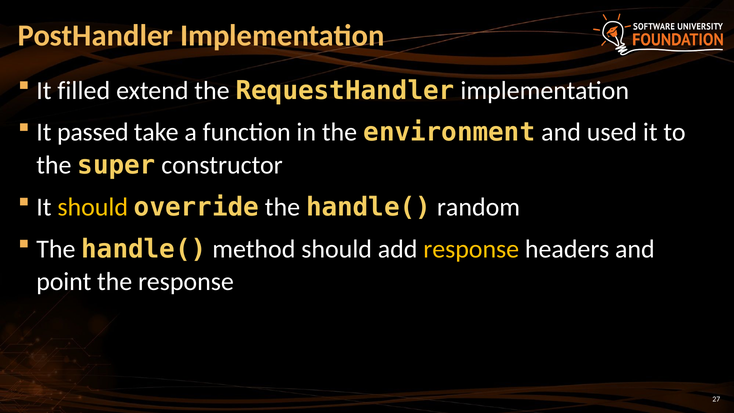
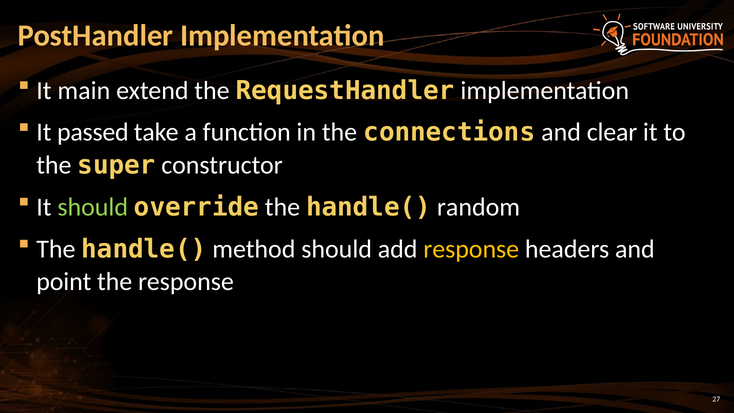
filled: filled -> main (84, 90)
environment: environment -> connections (449, 132)
used: used -> clear (612, 132)
should colour: yellow -> light green (93, 207)
